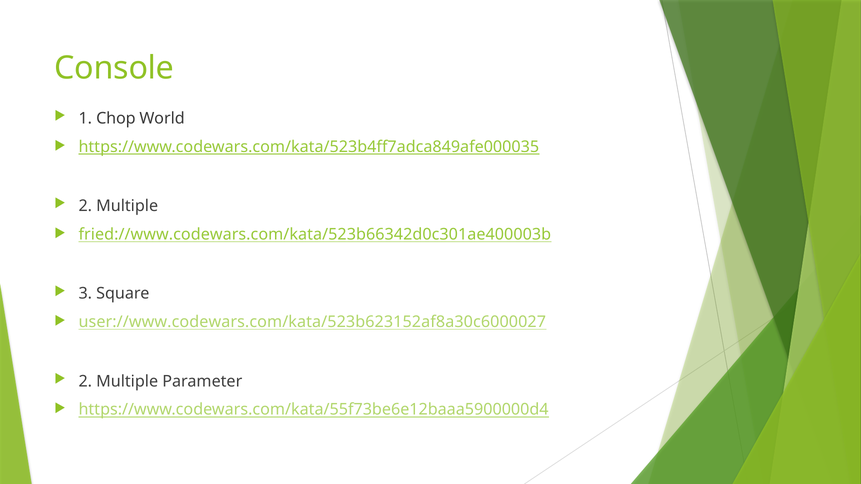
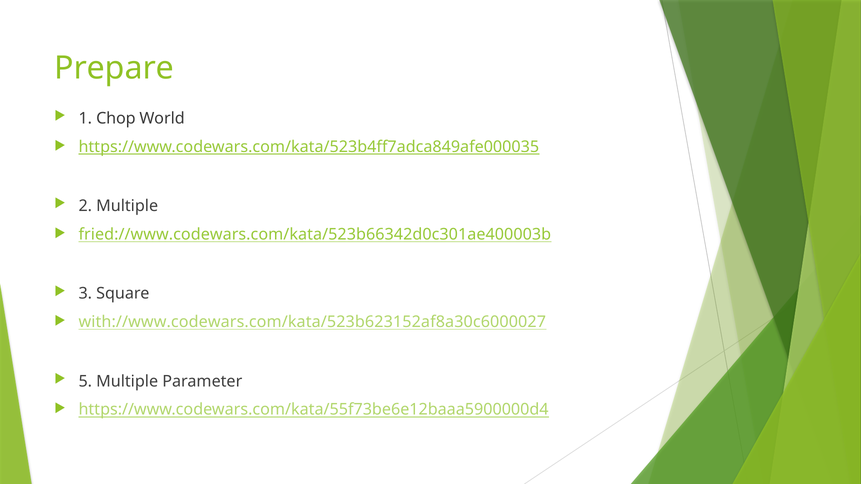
Console: Console -> Prepare (114, 68)
user://www.codewars.com/kata/523b623152af8a30c6000027: user://www.codewars.com/kata/523b623152af8a30c6000027 -> with://www.codewars.com/kata/523b623152af8a30c6000027 (312, 322)
2: 2 -> 5 (85, 381)
